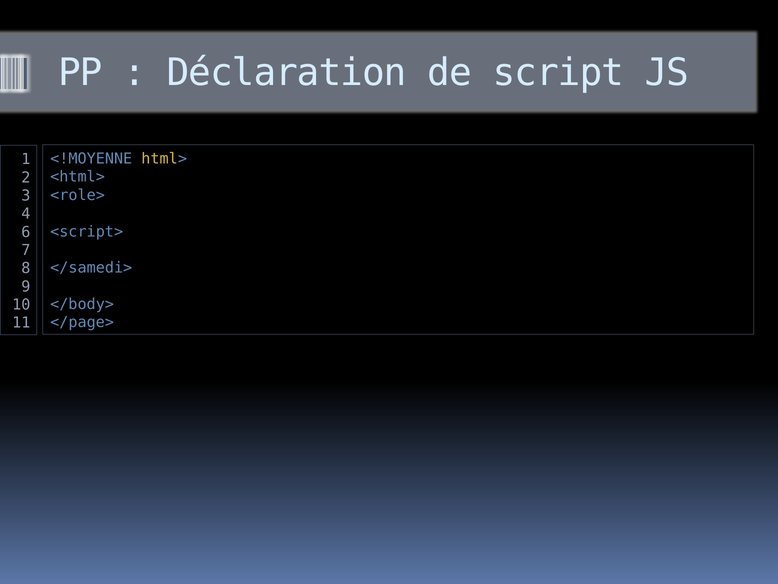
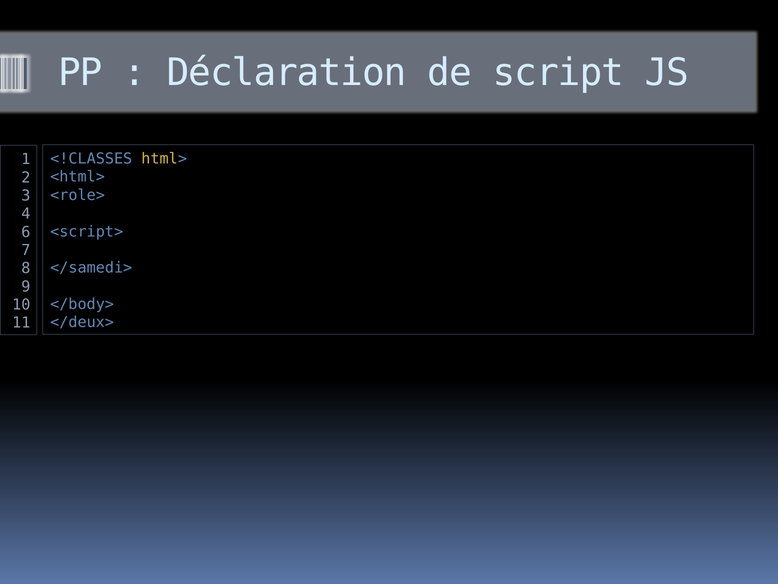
<!MOYENNE: <!MOYENNE -> <!CLASSES (91, 159)
</page>: </page> -> </deux> (82, 322)
